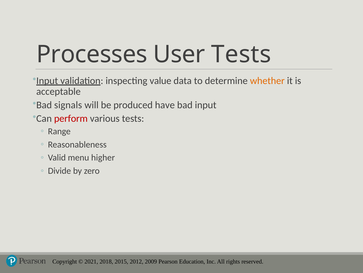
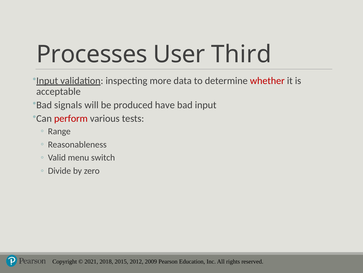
User Tests: Tests -> Third (241, 54)
value: value -> more (161, 80)
whether colour: orange -> red (267, 80)
higher: higher -> switch (103, 157)
